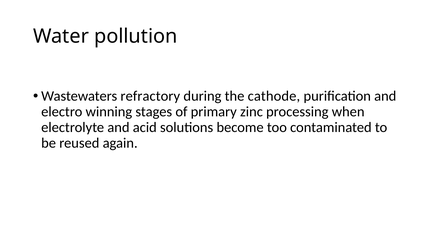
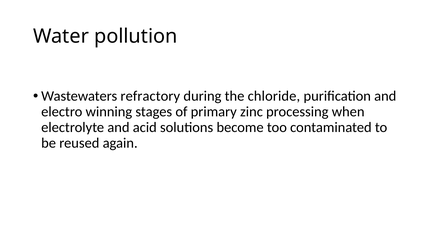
cathode: cathode -> chloride (274, 96)
